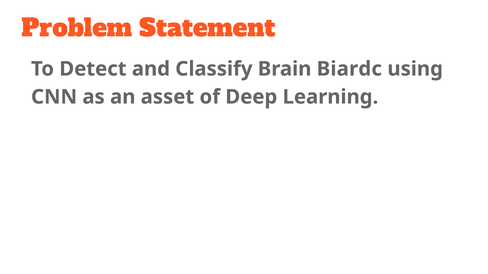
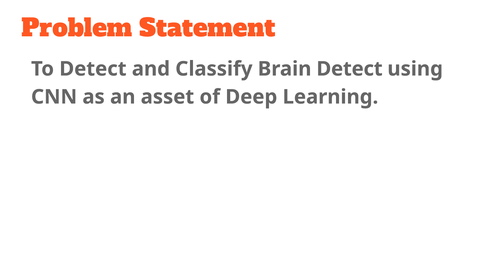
Brain Biardc: Biardc -> Detect (349, 69)
